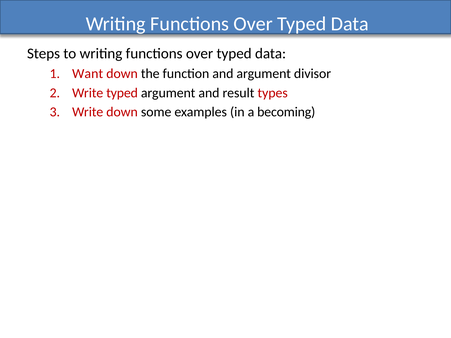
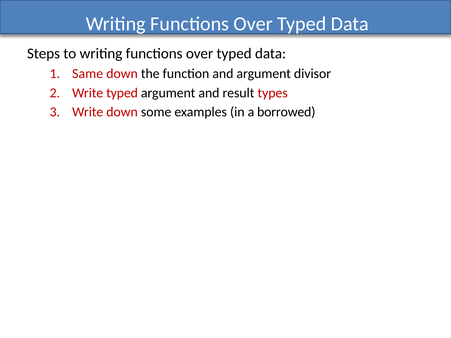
Want: Want -> Same (88, 74)
becoming: becoming -> borrowed (286, 112)
